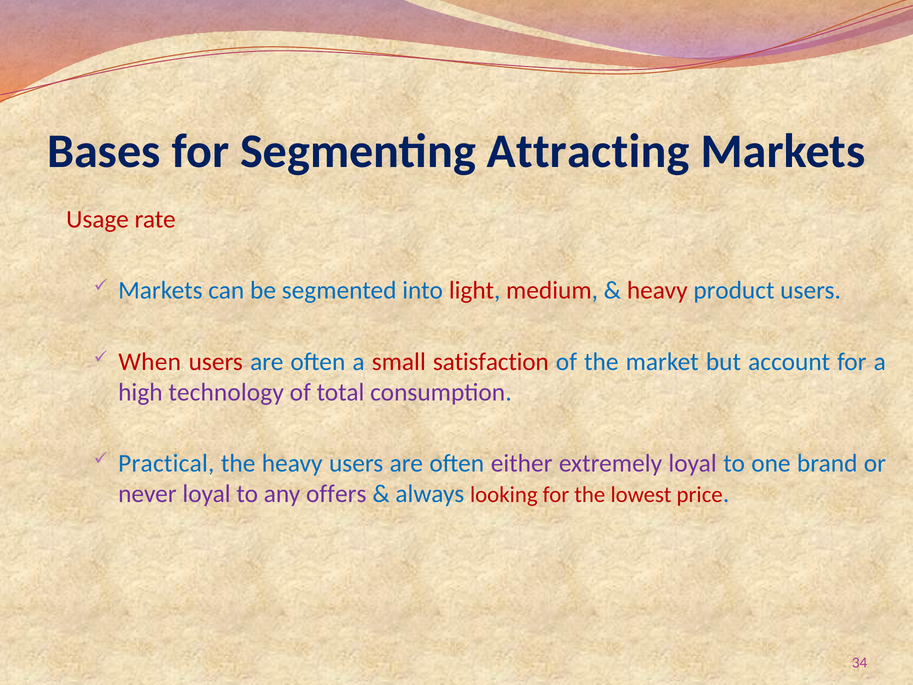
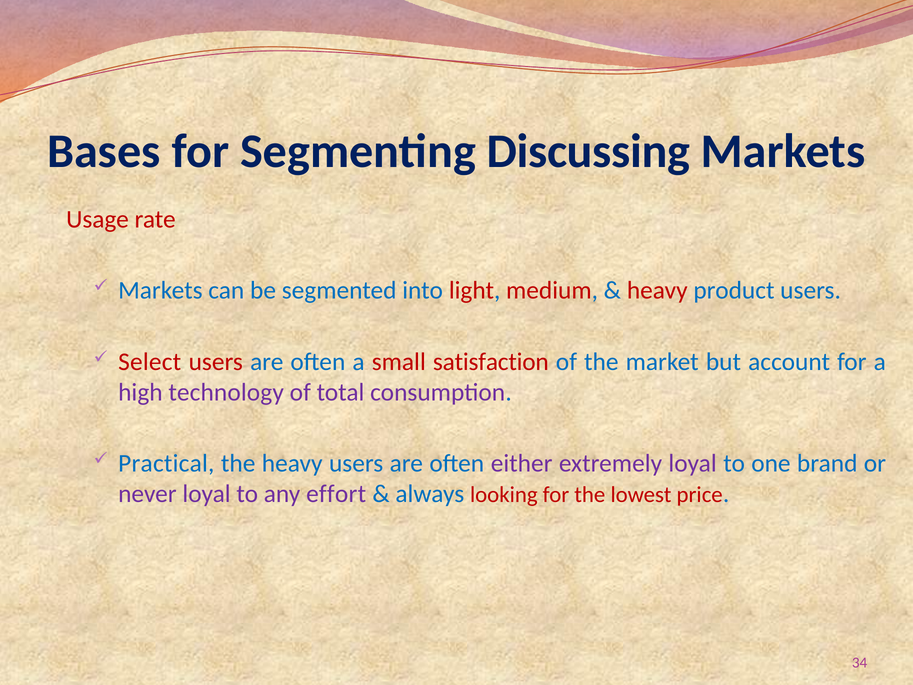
Attracting: Attracting -> Discussing (588, 151)
When: When -> Select (150, 362)
offers: offers -> effort (336, 494)
